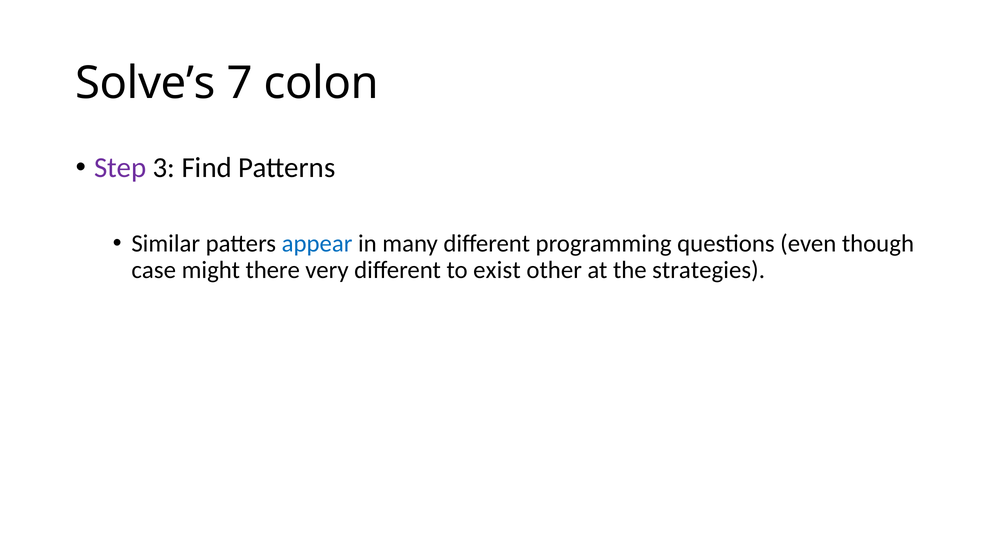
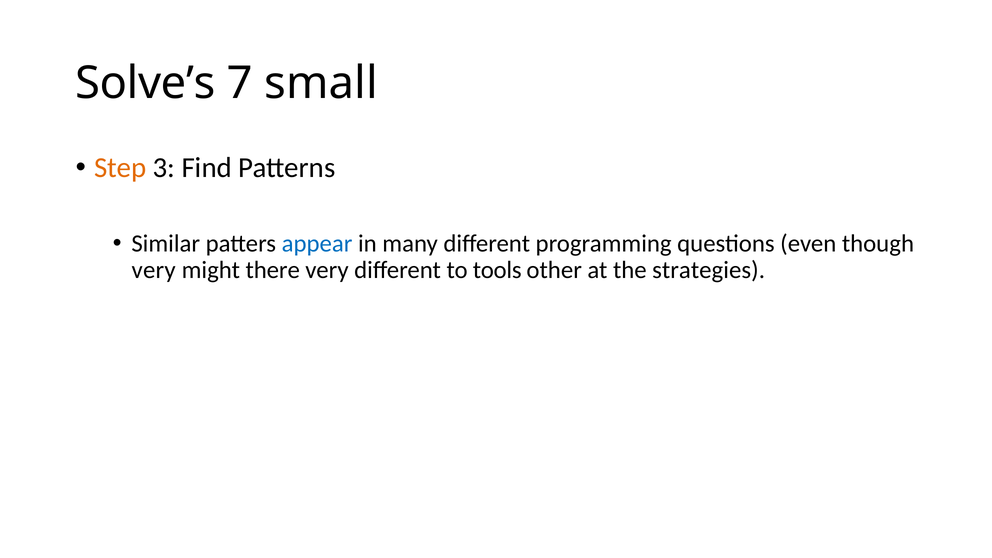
colon: colon -> small (321, 83)
Step colour: purple -> orange (120, 168)
case: case -> very (154, 270)
exist: exist -> tools (497, 270)
